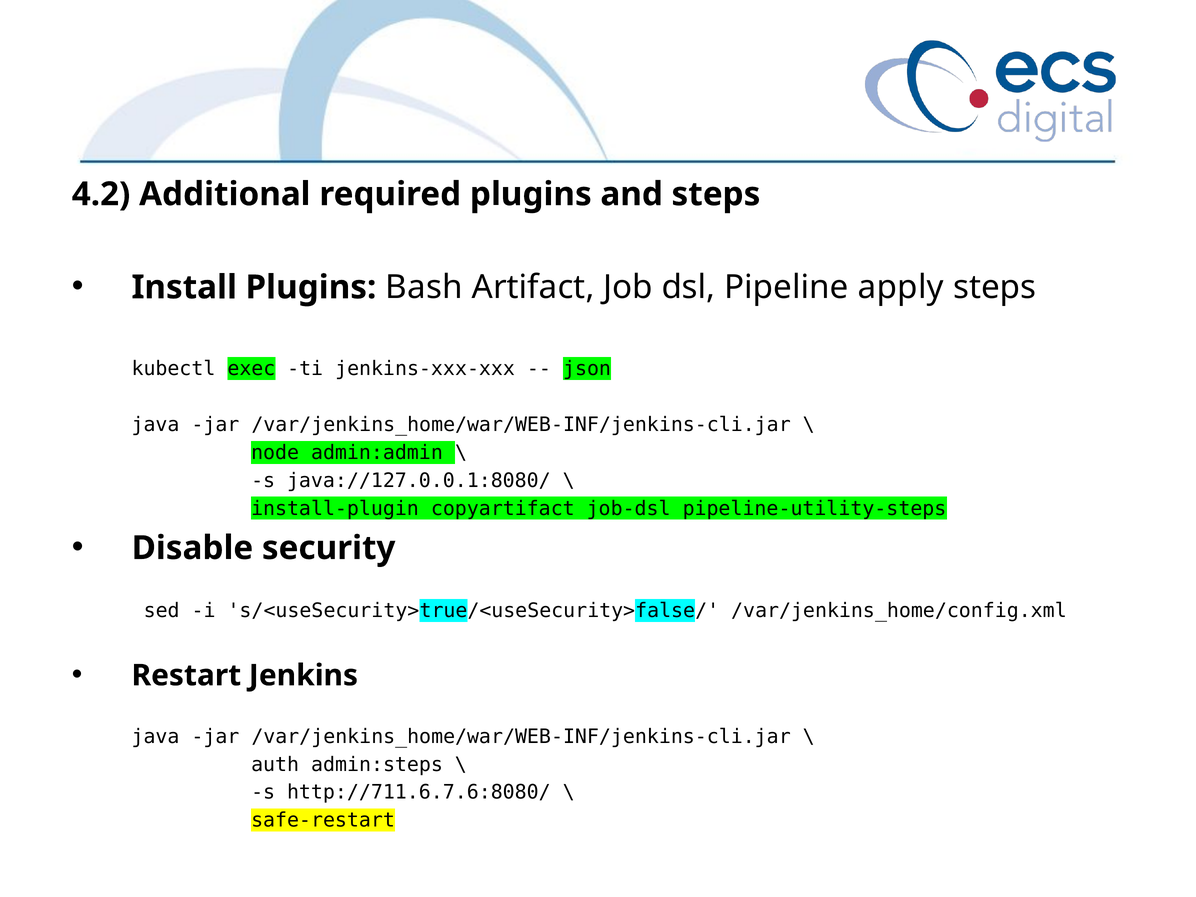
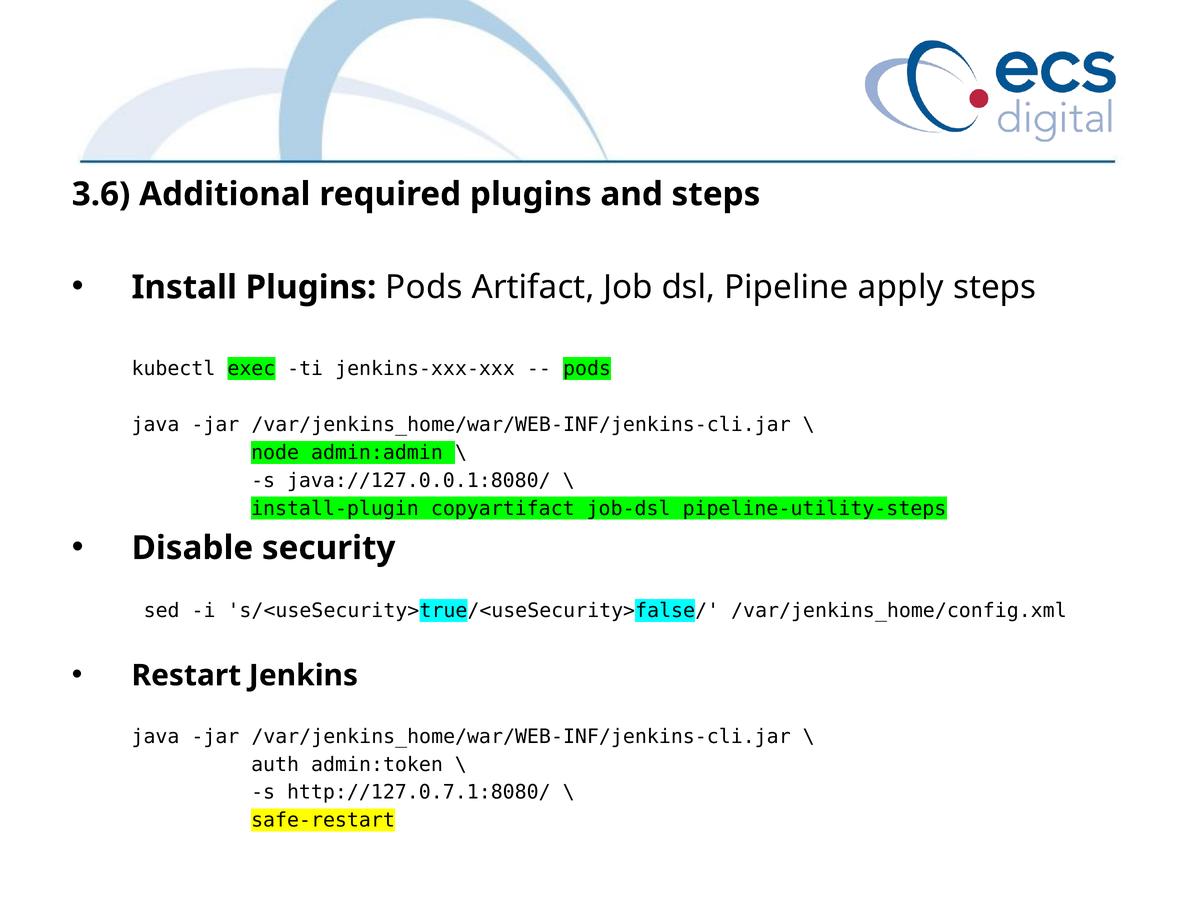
4.2: 4.2 -> 3.6 (101, 194)
Plugins Bash: Bash -> Pods (424, 287)
json: json -> pods (587, 369)
admin:steps: admin:steps -> admin:token (377, 764)
http://711.6.7.6:8080/: http://711.6.7.6:8080/ -> http://127.0.7.1:8080/ (419, 792)
